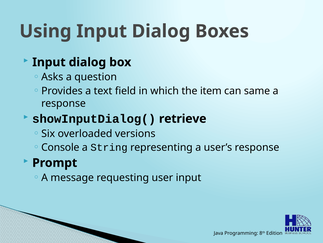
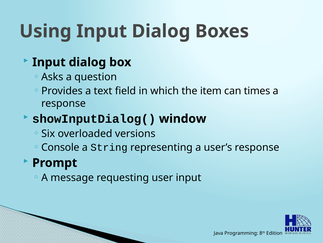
same: same -> times (257, 91)
retrieve: retrieve -> window (183, 118)
